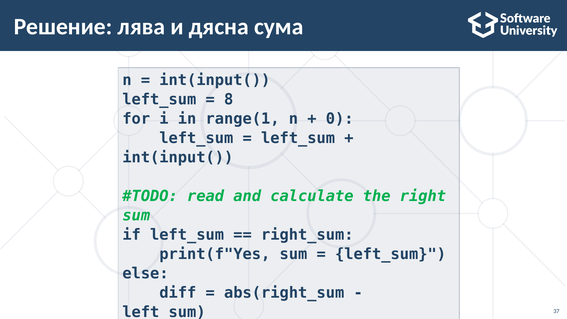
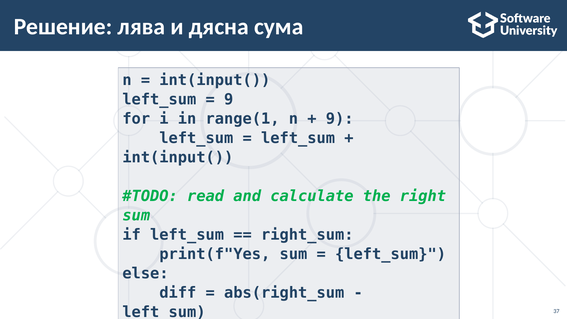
8: 8 -> 9 (229, 99)
0: 0 -> 9 (340, 119)
